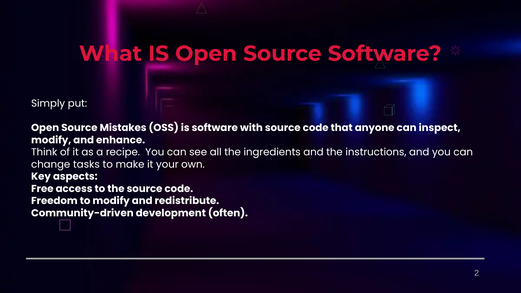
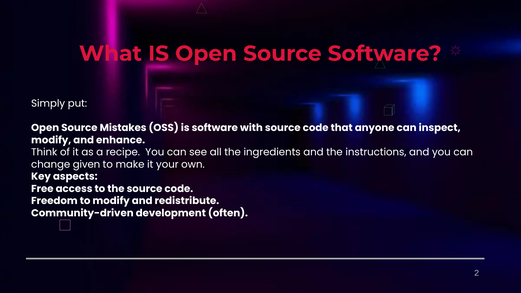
tasks: tasks -> given (86, 164)
